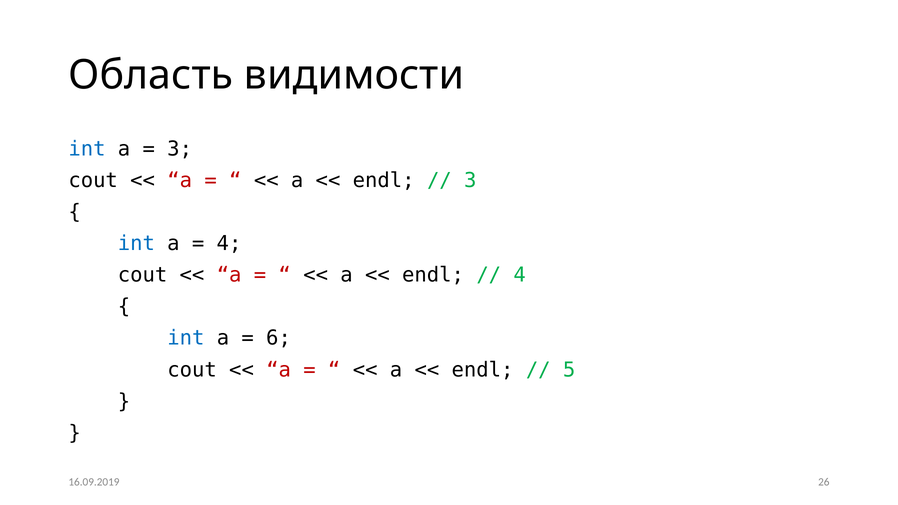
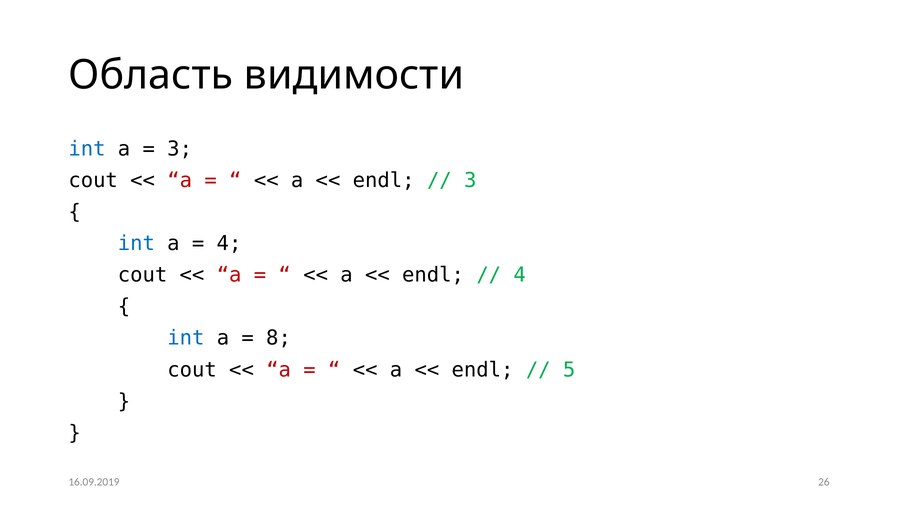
6: 6 -> 8 (278, 338)
